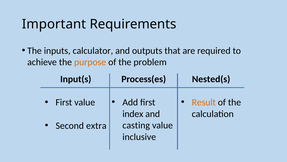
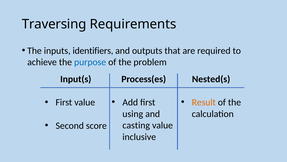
Important: Important -> Traversing (54, 24)
calculator: calculator -> identifiers (93, 50)
purpose colour: orange -> blue (90, 62)
index: index -> using (133, 113)
extra: extra -> score (96, 125)
